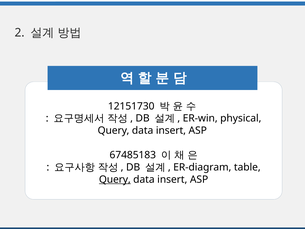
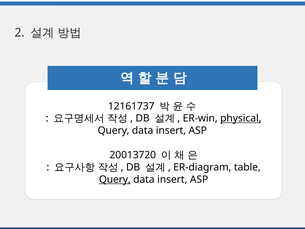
12151730: 12151730 -> 12161737 (131, 106)
physical underline: none -> present (241, 118)
67485183: 67485183 -> 20013720 (133, 155)
